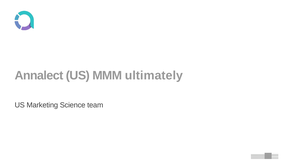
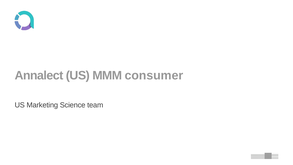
ultimately: ultimately -> consumer (154, 75)
